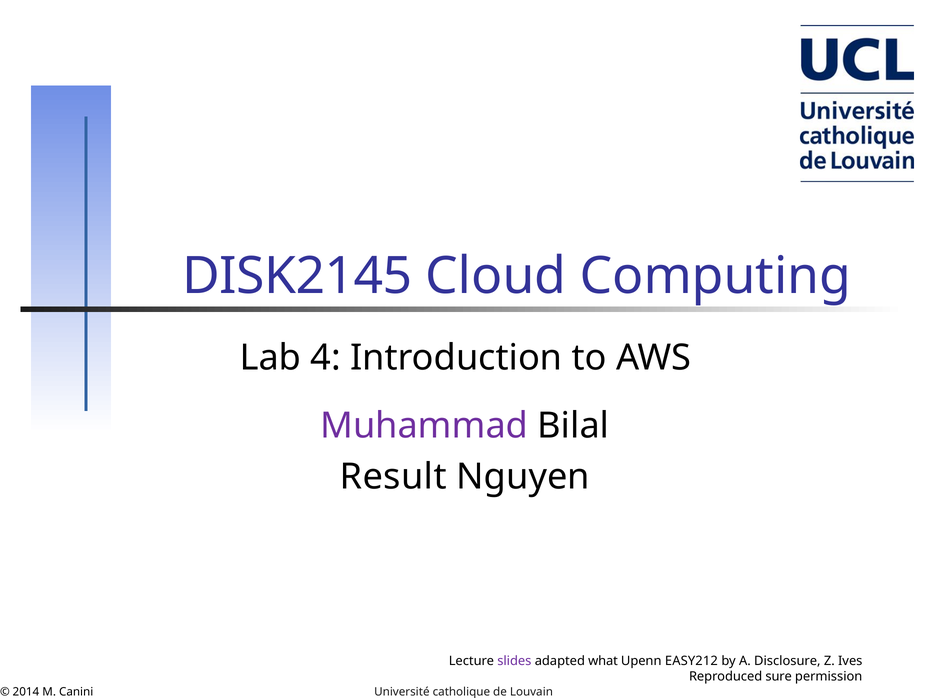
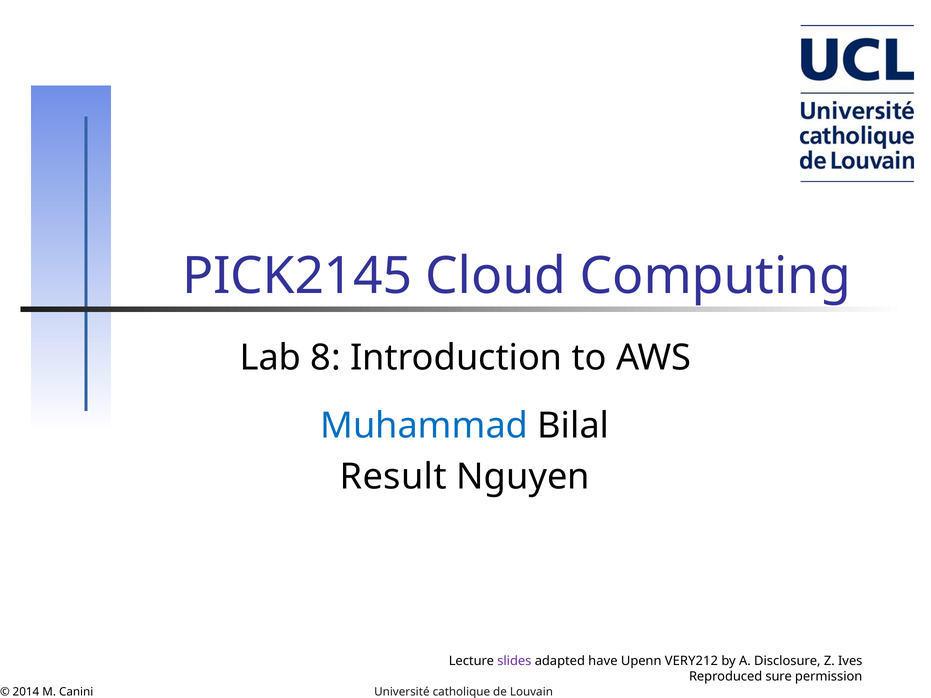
DISK2145: DISK2145 -> PICK2145 (297, 276)
4: 4 -> 8 (326, 358)
Muhammad colour: purple -> blue (424, 426)
what: what -> have (603, 661)
EASY212: EASY212 -> VERY212 (691, 661)
